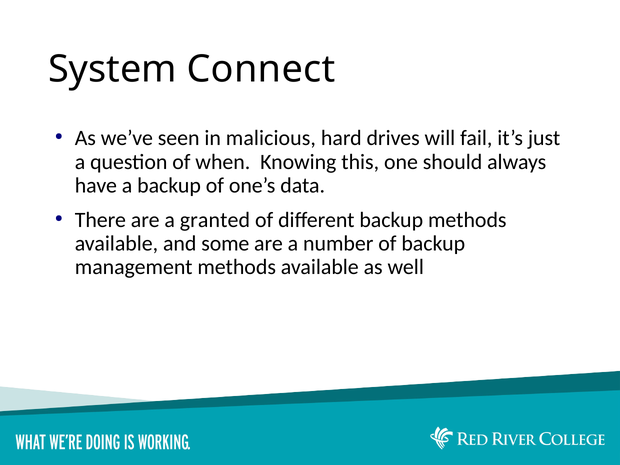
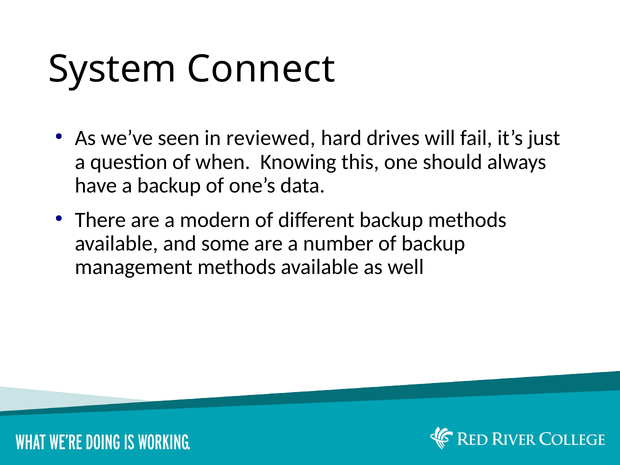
malicious: malicious -> reviewed (271, 138)
granted: granted -> modern (215, 220)
